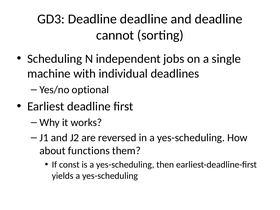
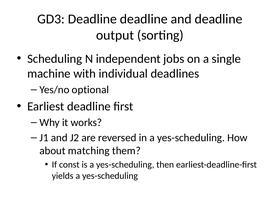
cannot: cannot -> output (115, 35)
functions: functions -> matching (89, 151)
